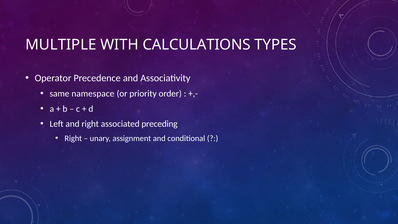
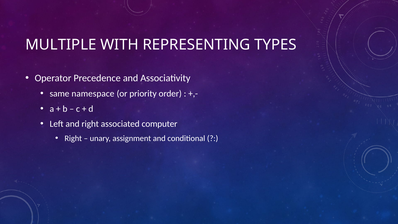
CALCULATIONS: CALCULATIONS -> REPRESENTING (196, 45)
preceding: preceding -> computer (160, 124)
